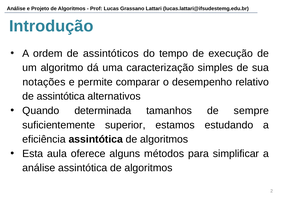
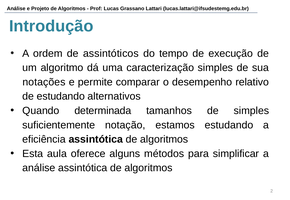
de assintótica: assintótica -> estudando (61, 97)
de sempre: sempre -> simples (251, 111)
superior: superior -> notação (125, 125)
